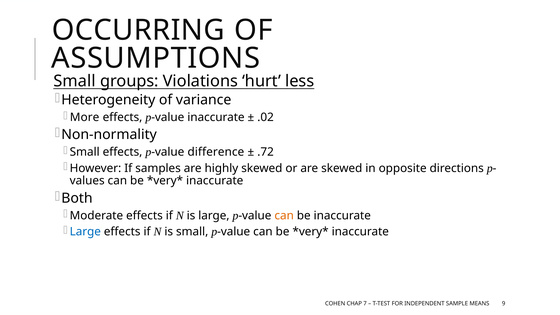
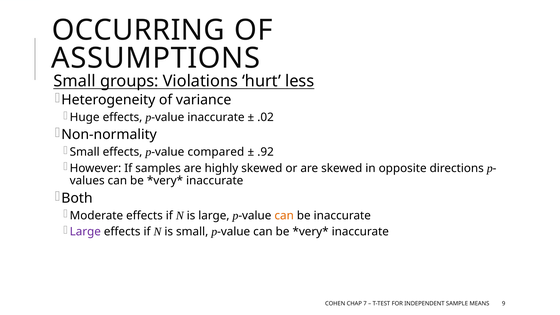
More: More -> Huge (85, 117)
difference: difference -> compared (216, 152)
.72: .72 -> .92 (266, 152)
Large colour: blue -> purple (85, 232)
